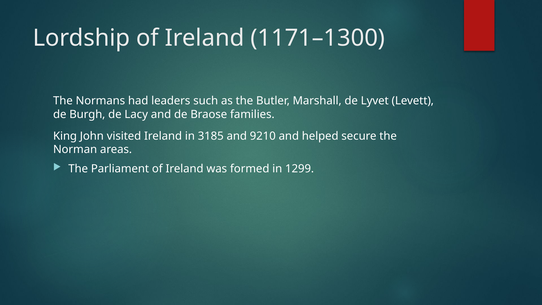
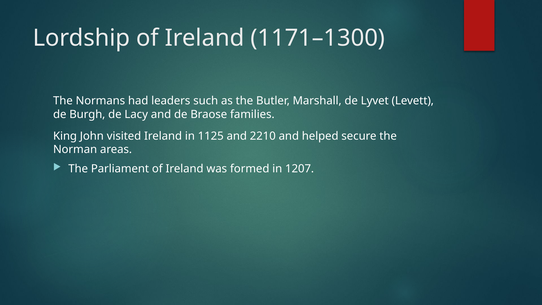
3185: 3185 -> 1125 (211, 136)
9210: 9210 -> 2210 (263, 136)
1299: 1299 -> 1207 (300, 169)
